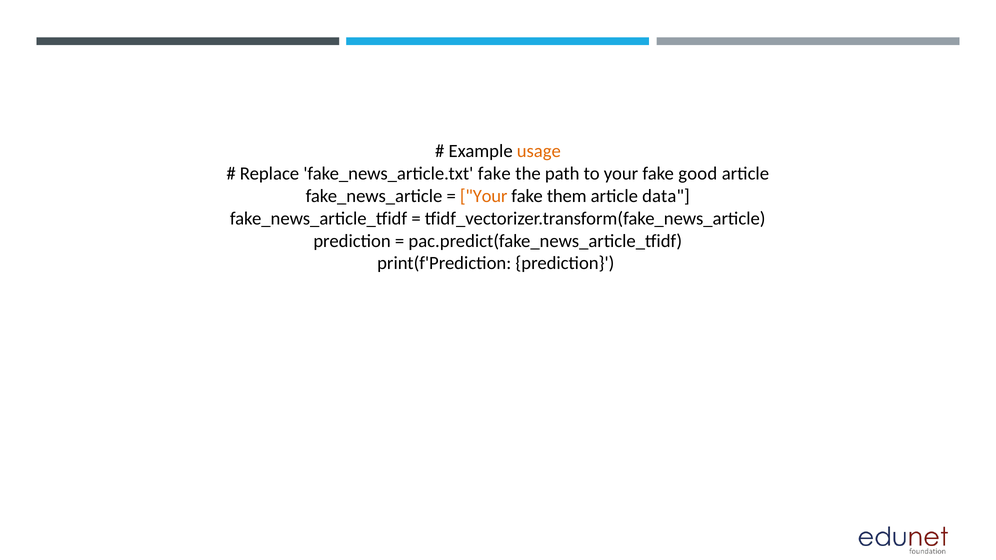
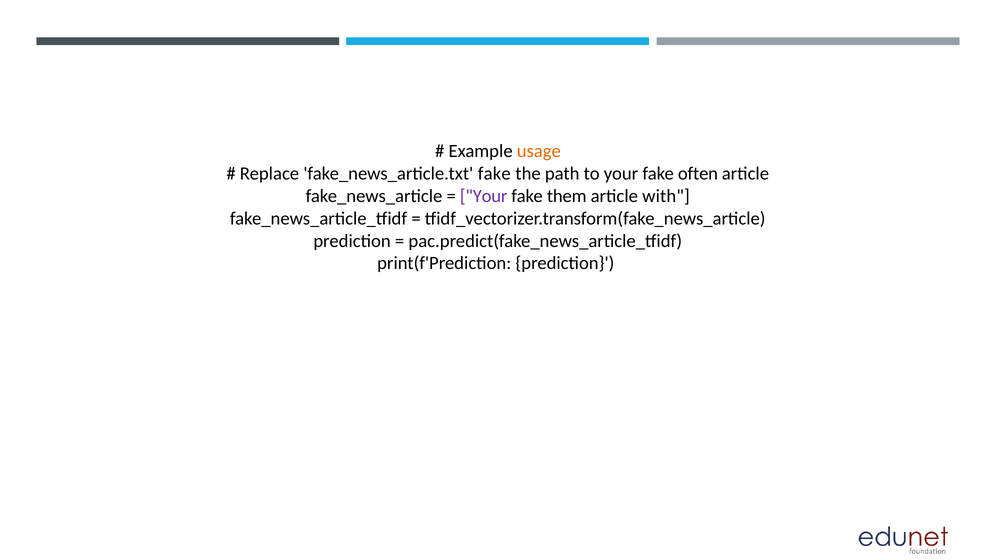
good: good -> often (698, 174)
Your colour: orange -> purple (484, 196)
data: data -> with (666, 196)
